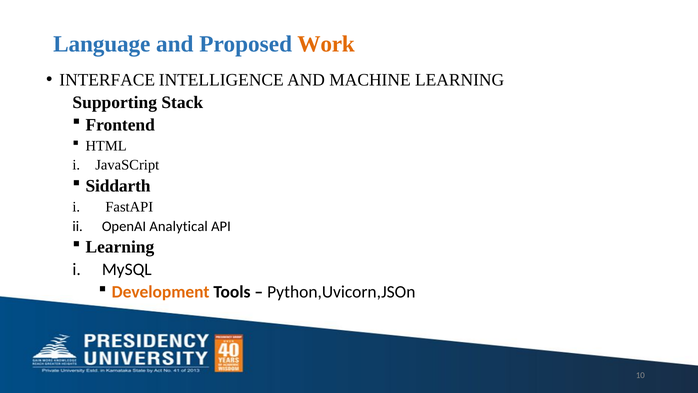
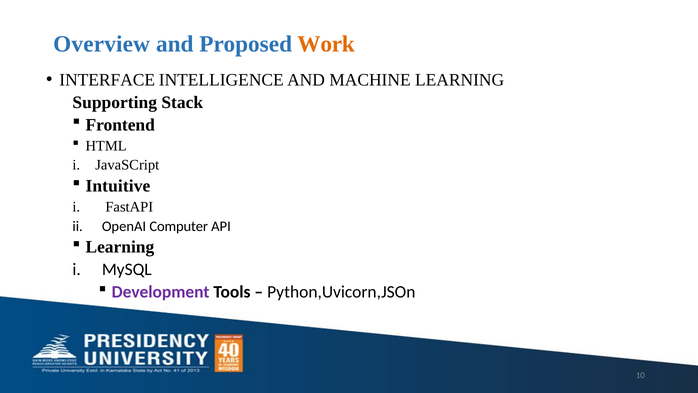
Language: Language -> Overview (102, 44)
Siddarth: Siddarth -> Intuitive (118, 186)
Analytical: Analytical -> Computer (179, 226)
Development colour: orange -> purple (161, 292)
